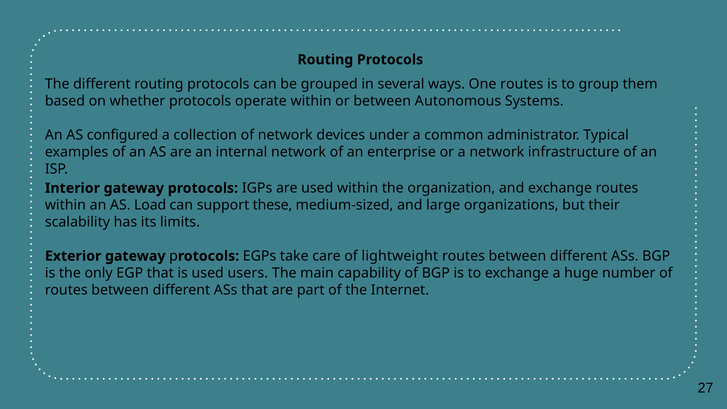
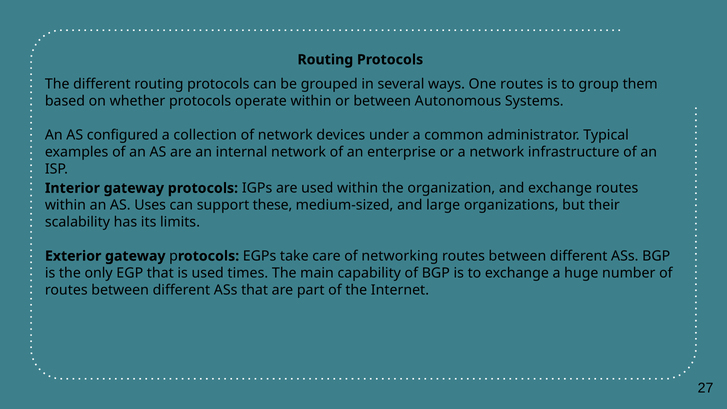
Load: Load -> Uses (150, 205)
lightweight: lightweight -> networking (400, 256)
users: users -> times (248, 273)
